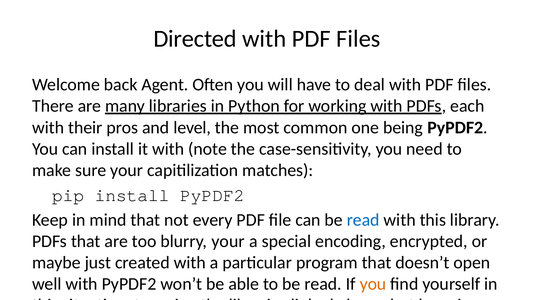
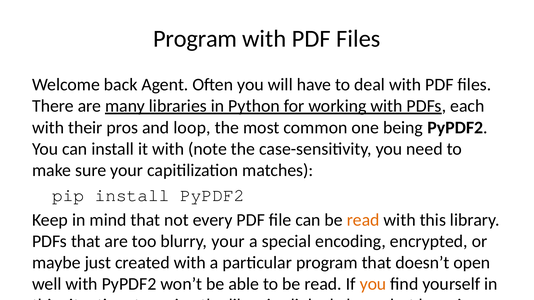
Directed: Directed -> Program (195, 39)
and level: level -> loop (192, 128)
read colour: blue -> orange (363, 220)
